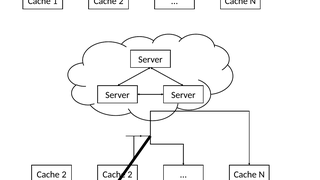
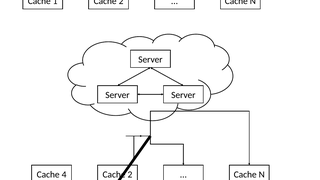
2: 2 -> 4 (64, 174)
